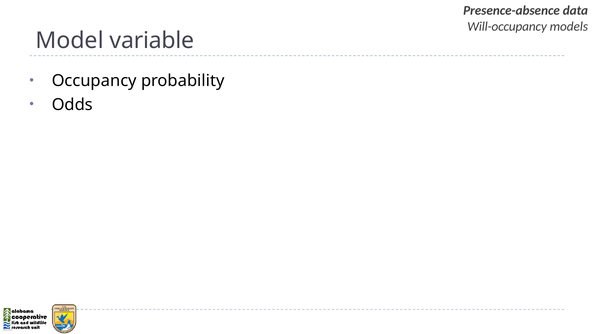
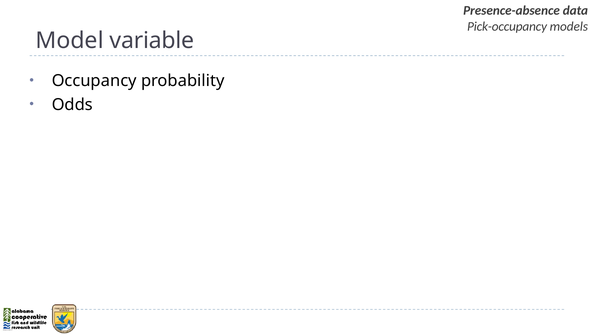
Will-occupancy: Will-occupancy -> Pick-occupancy (507, 26)
